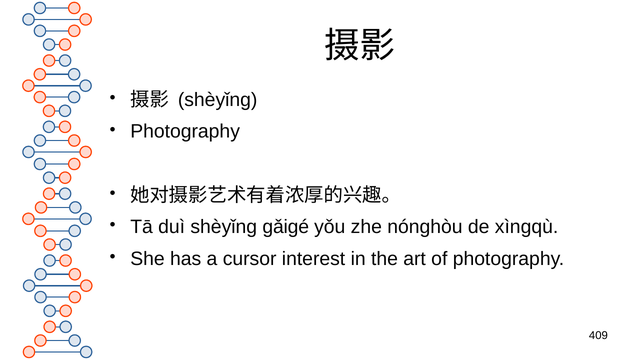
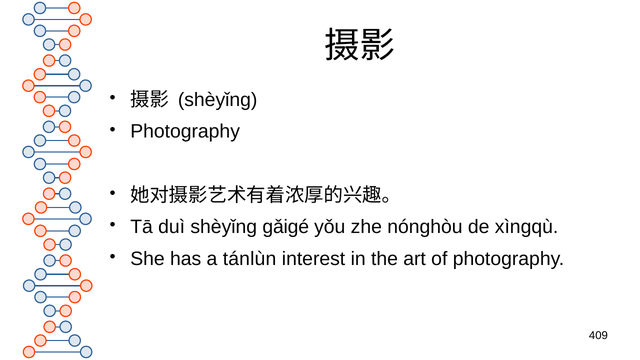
cursor: cursor -> tánlùn (250, 259)
